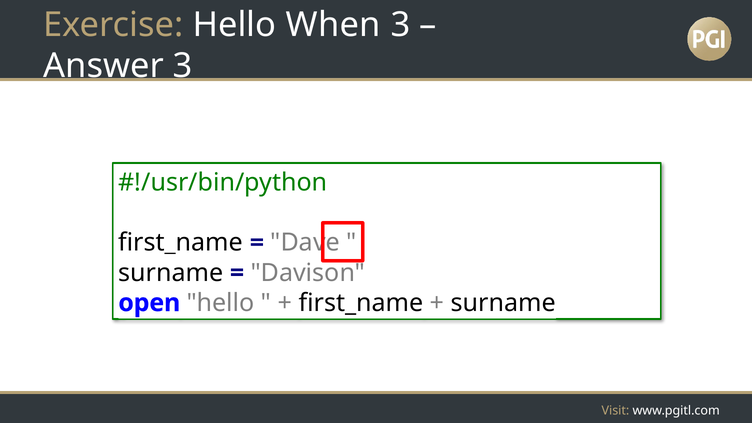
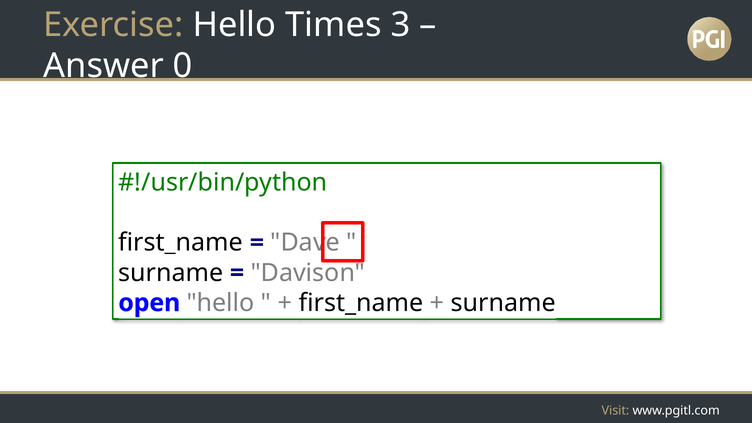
When: When -> Times (333, 25)
Answer 3: 3 -> 0 (183, 66)
